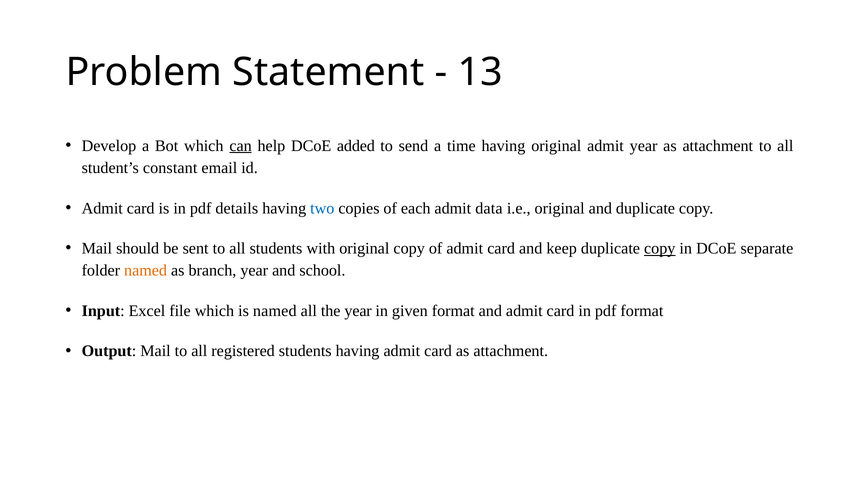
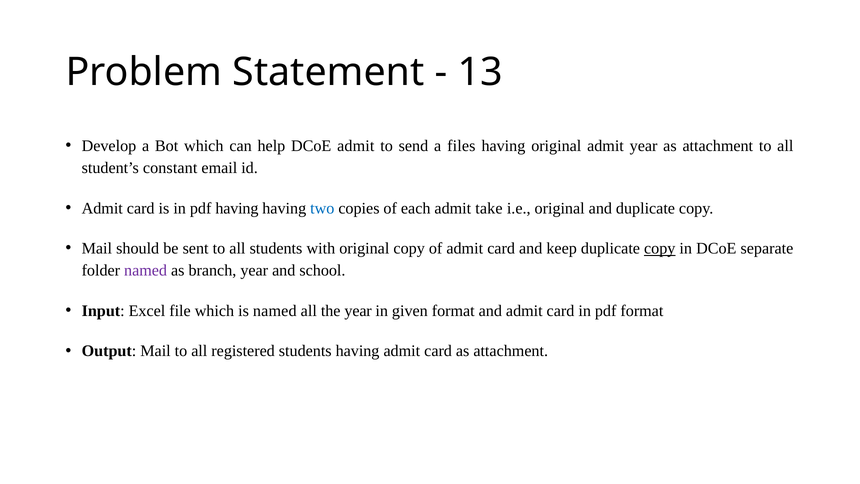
can underline: present -> none (241, 146)
DCoE added: added -> admit (356, 146)
time: time -> files (461, 146)
pdf details: details -> having (237, 208)
data: data -> take (489, 208)
named colour: orange -> purple (146, 271)
